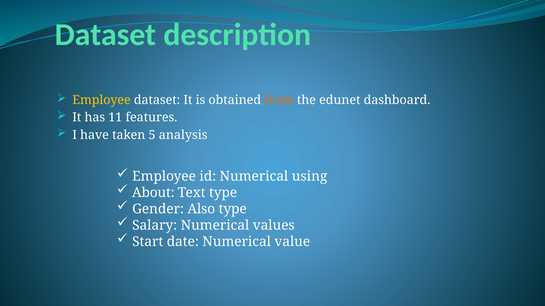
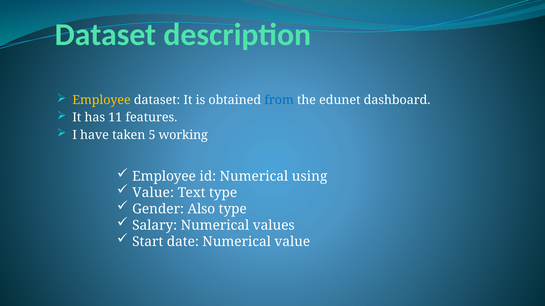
from colour: orange -> blue (279, 100)
analysis: analysis -> working (183, 135)
About: About -> Value (153, 193)
